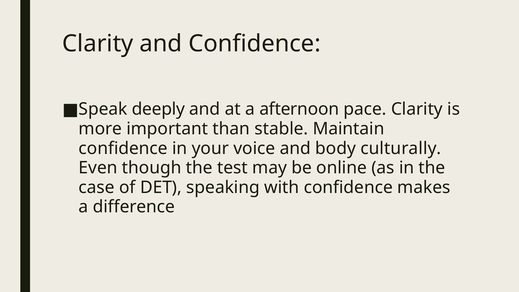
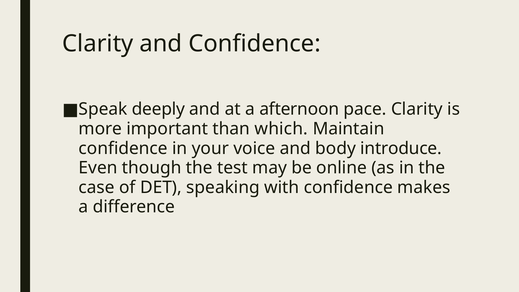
stable: stable -> which (281, 129)
culturally: culturally -> introduce (401, 148)
